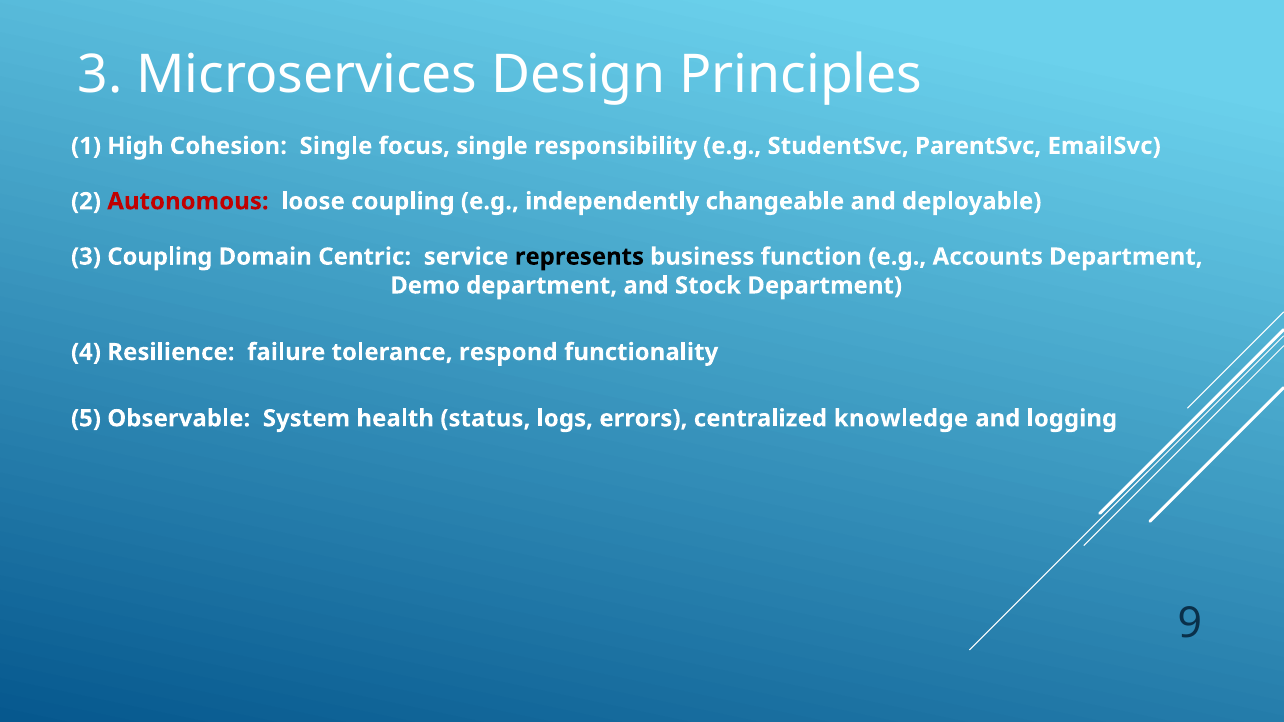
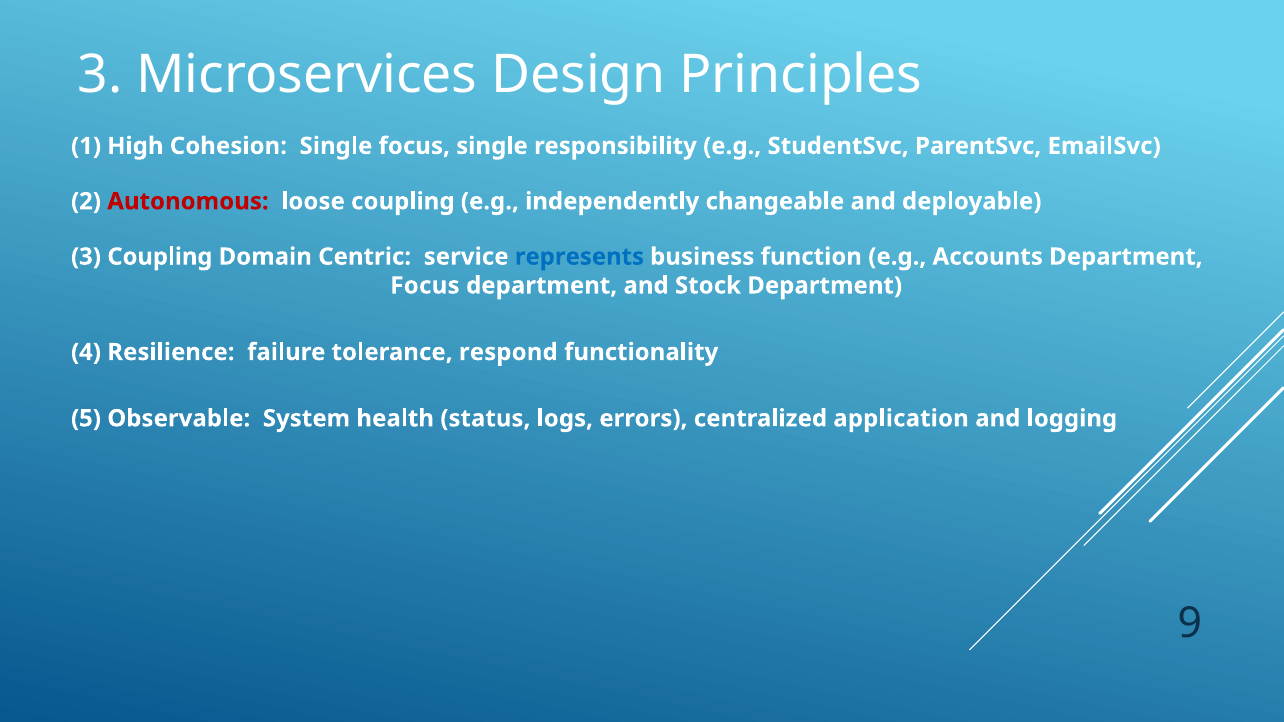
represents colour: black -> blue (579, 257)
Demo: Demo -> Focus (425, 286)
knowledge: knowledge -> application (901, 419)
